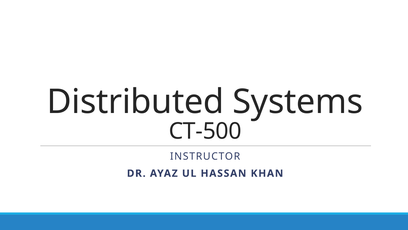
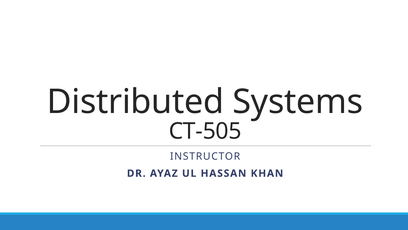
CT-500: CT-500 -> CT-505 (205, 131)
